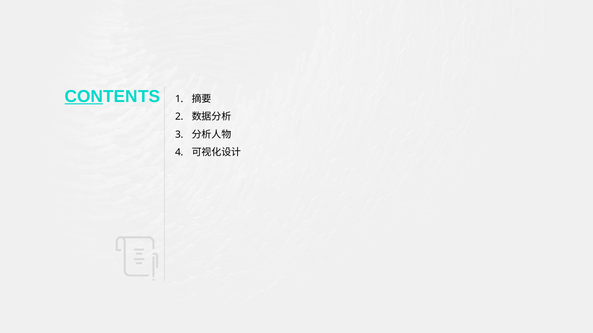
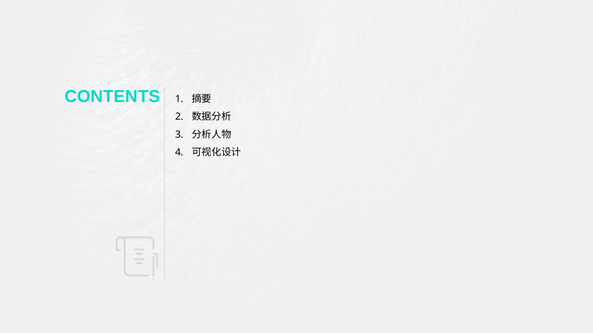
CON underline: present -> none (84, 96)
